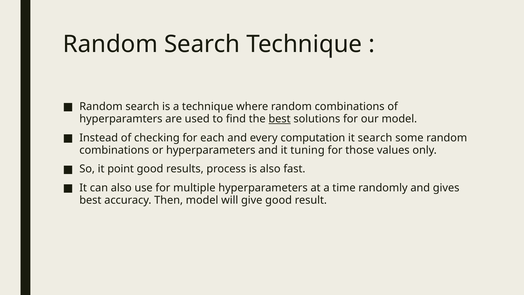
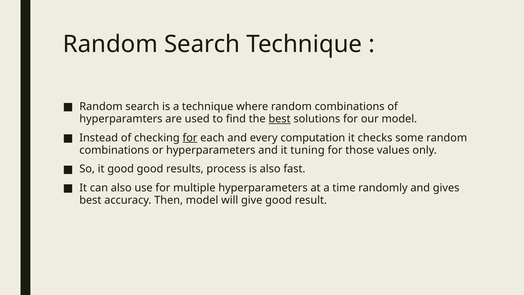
for underline: none -> present (190, 138)
it search: search -> checks (375, 138)
it point: point -> good (121, 169)
